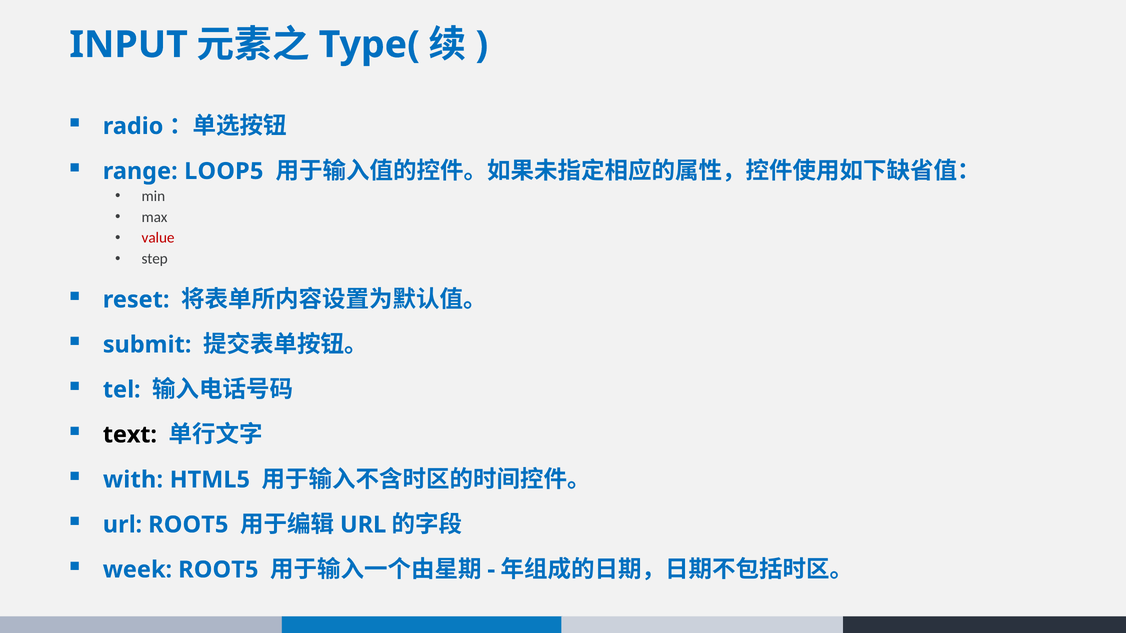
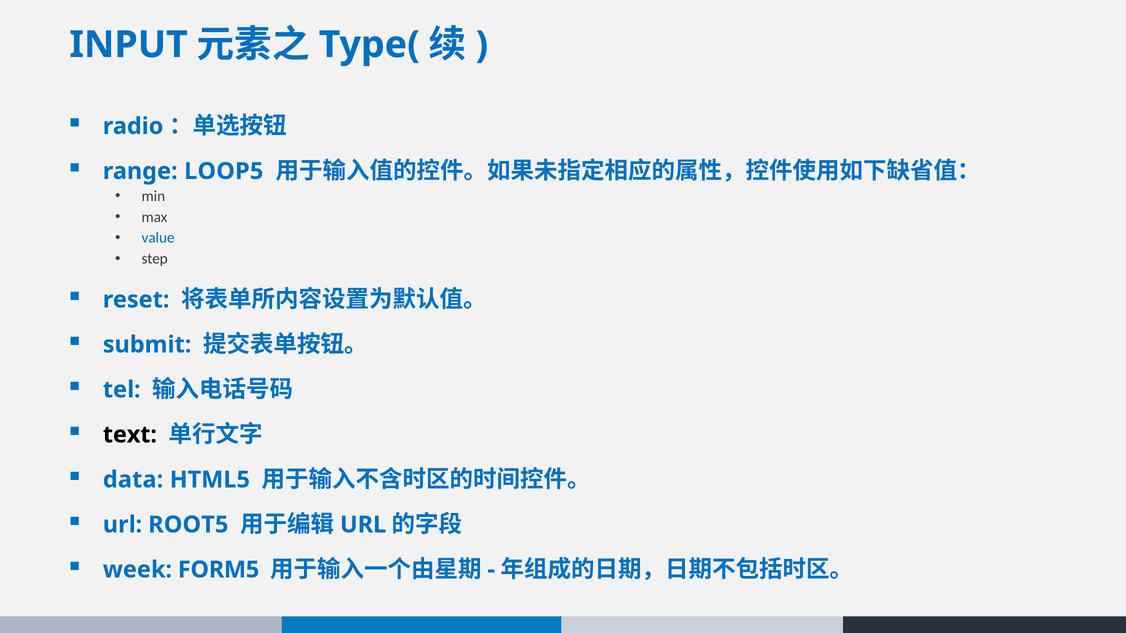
value colour: red -> blue (158, 238)
with: with -> data (133, 480)
week ROOT5: ROOT5 -> FORM5 (219, 570)
